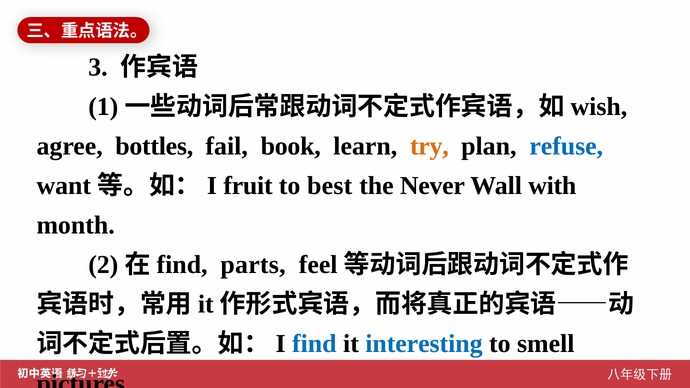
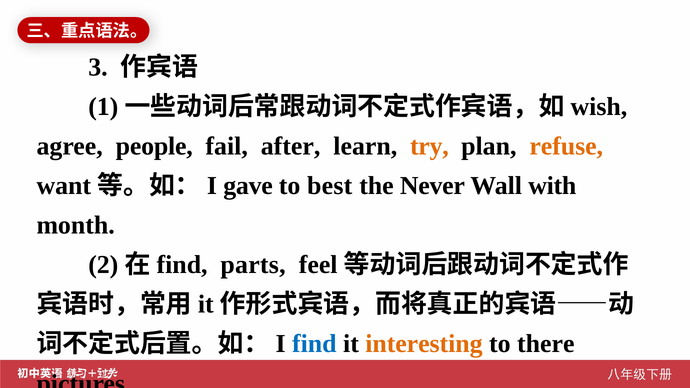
bottles: bottles -> people (154, 146)
book: book -> after (291, 146)
refuse colour: blue -> orange (566, 146)
fruit: fruit -> gave (248, 186)
interesting colour: blue -> orange (424, 344)
smell: smell -> there (546, 344)
